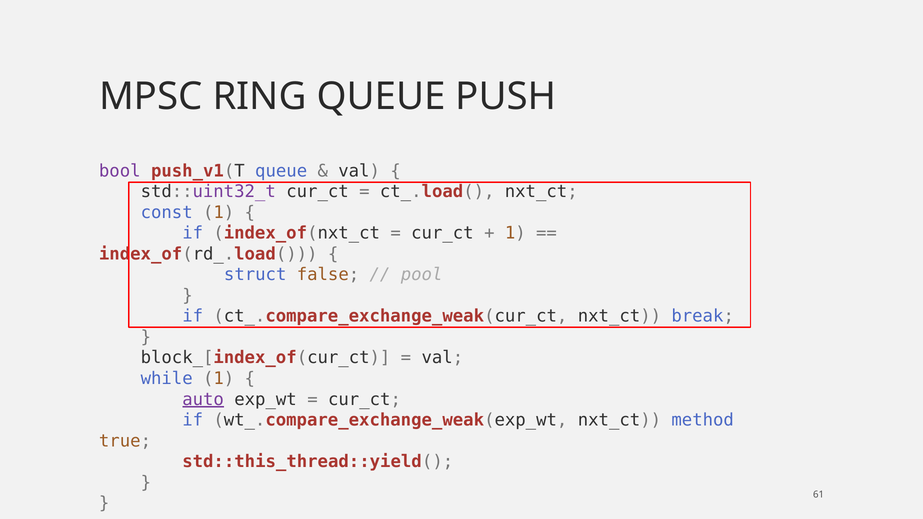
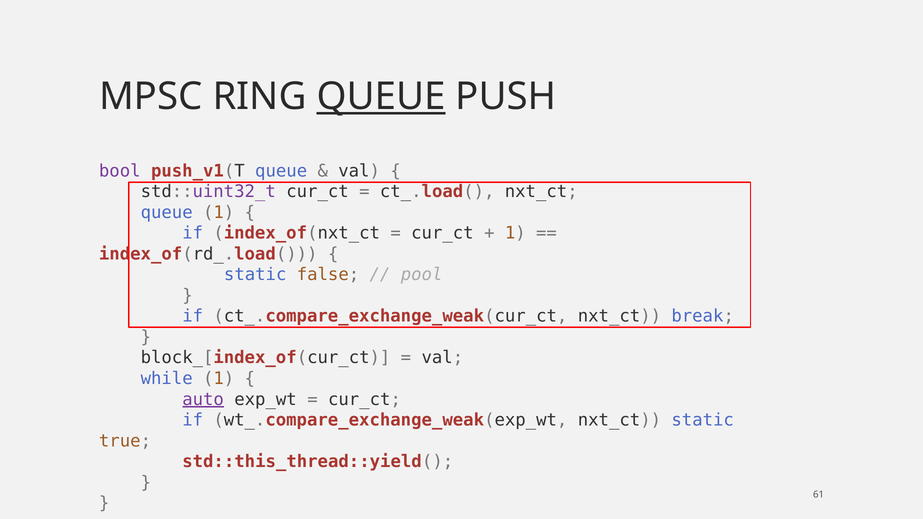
QUEUE underline: none -> present (381, 97)
const: const -> queue (167, 213)
struct: struct -> static (255, 275)
nxt_ct method: method -> static (703, 420)
